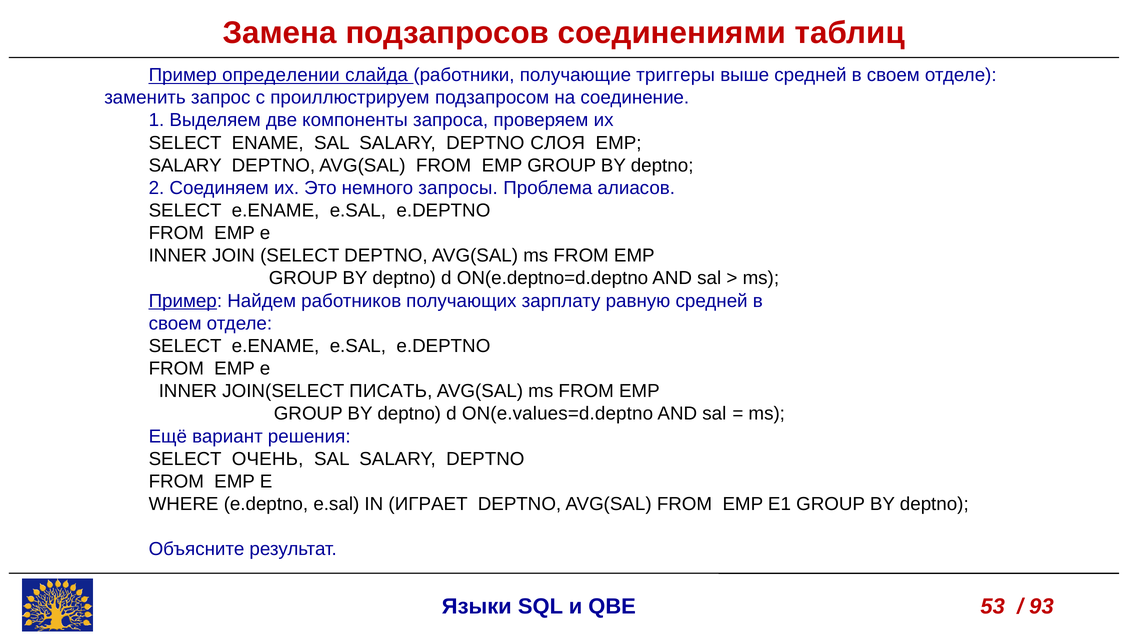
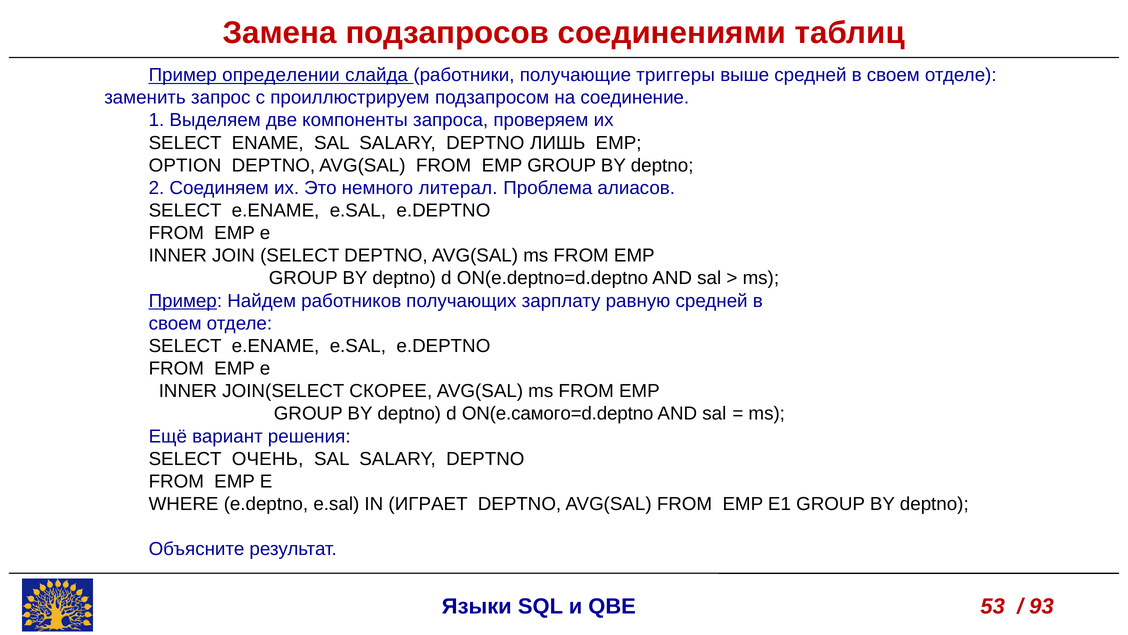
СЛОЯ: СЛОЯ -> ЛИШЬ (558, 143)
SALARY: SALARY -> OPTION (185, 165)
запросы: запросы -> литерал (458, 188)
ПИСАТЬ: ПИСАТЬ -> СКОРЕЕ (391, 391)
ON(e.values=d.deptno: ON(e.values=d.deptno -> ON(e.самого=d.deptno (558, 413)
